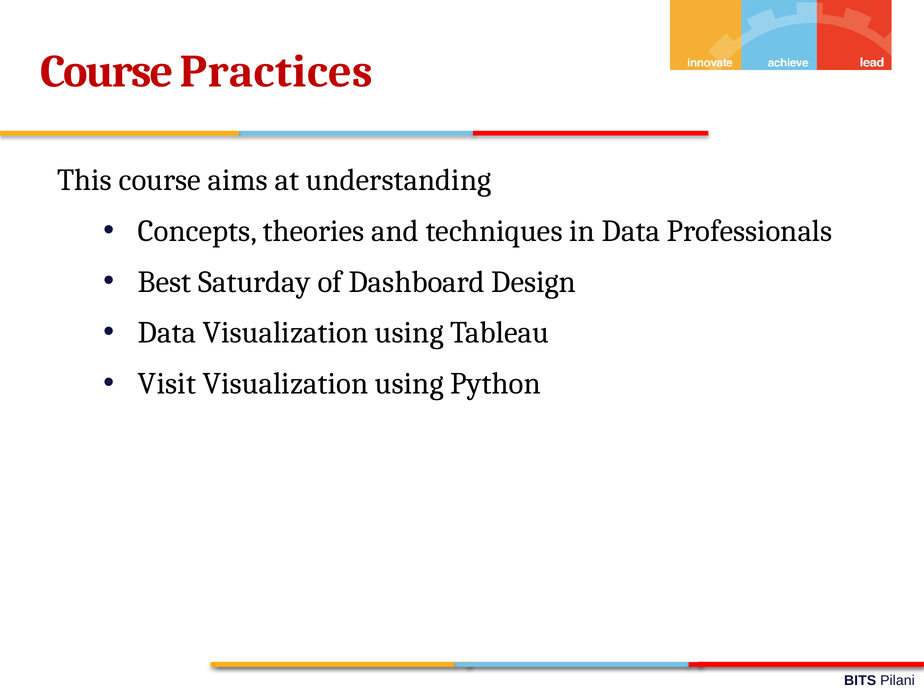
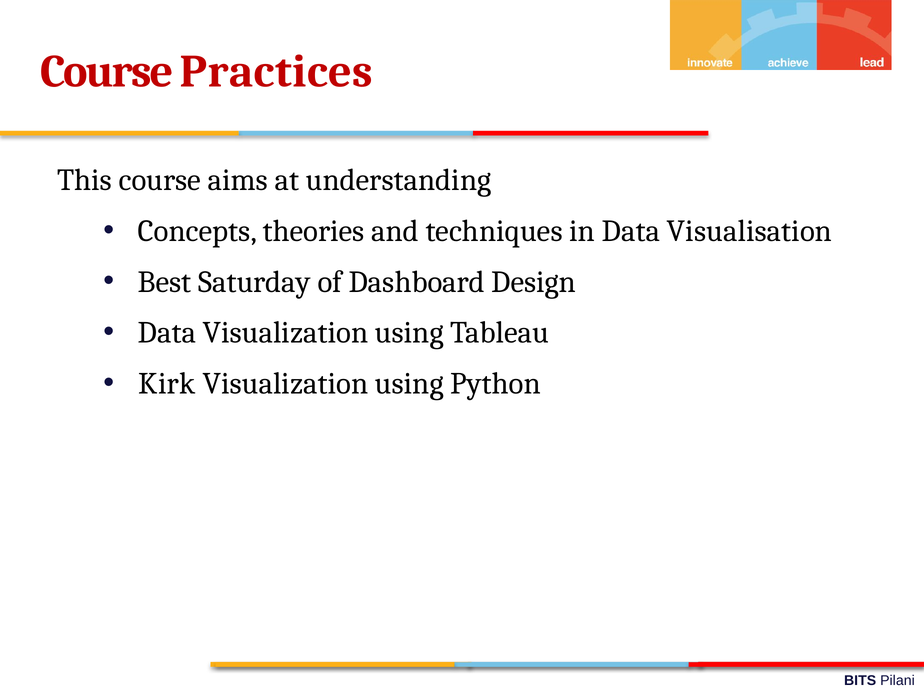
Professionals: Professionals -> Visualisation (750, 231)
Visit: Visit -> Kirk (167, 384)
